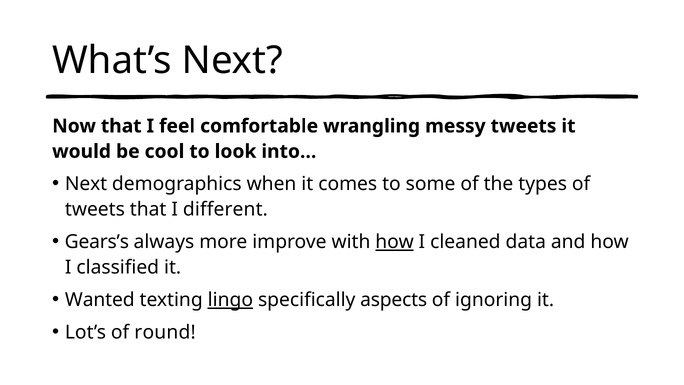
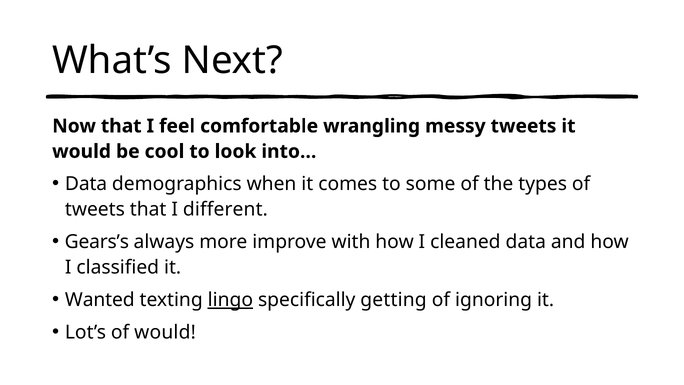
Next: Next -> Data (86, 184)
how underline: present -> none (395, 242)
aspects: aspects -> getting (394, 300)
of round: round -> would (165, 332)
